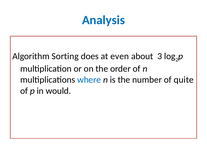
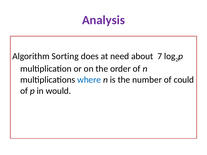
Analysis colour: blue -> purple (103, 20)
even: even -> need (120, 56)
3: 3 -> 7 (160, 56)
quite: quite -> could (184, 80)
